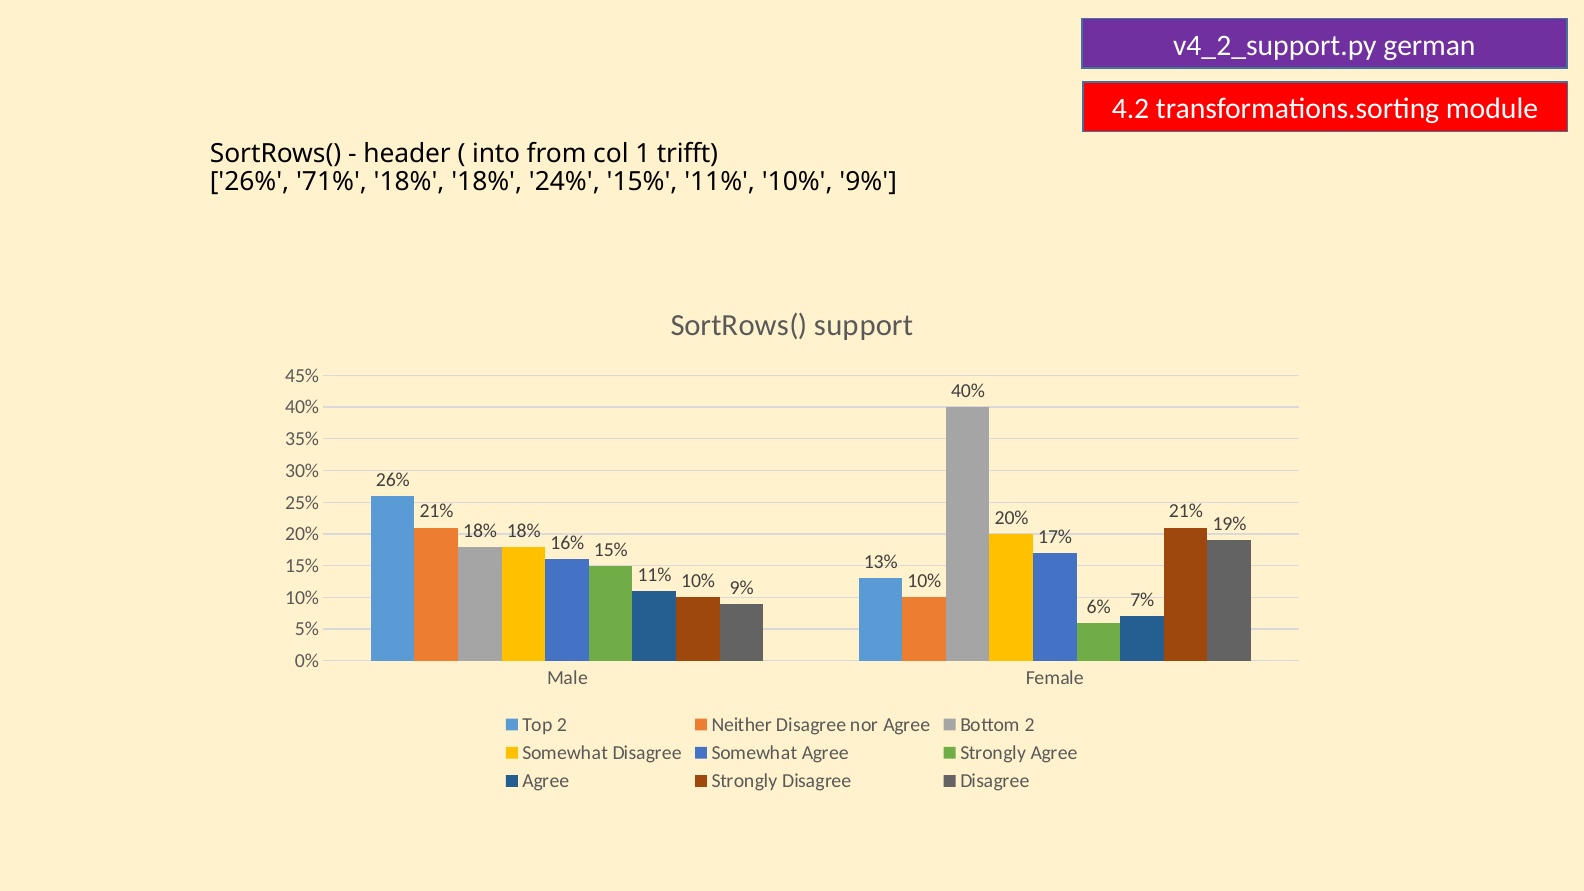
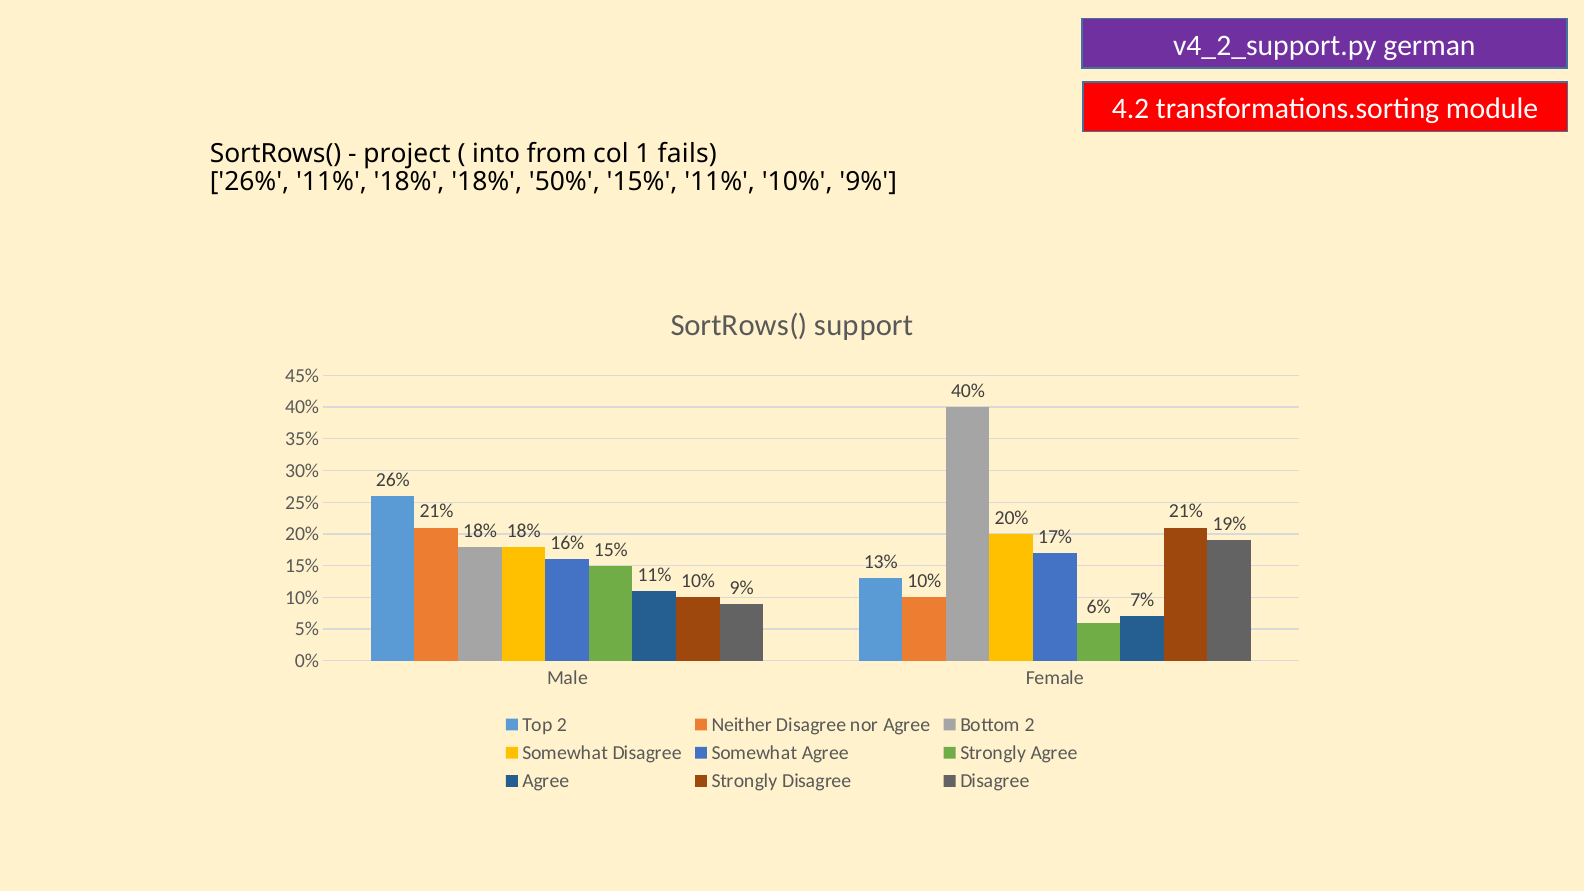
header: header -> project (407, 153)
trifft: trifft -> fails (687, 153)
26% 71%: 71% -> 11% (332, 182)
24%: 24% -> 50% (564, 182)
